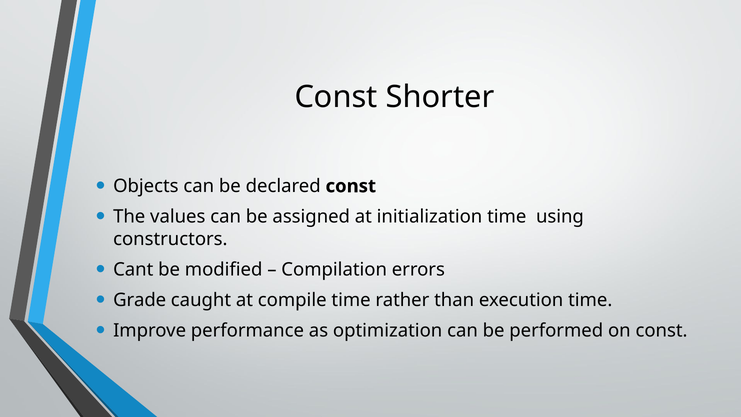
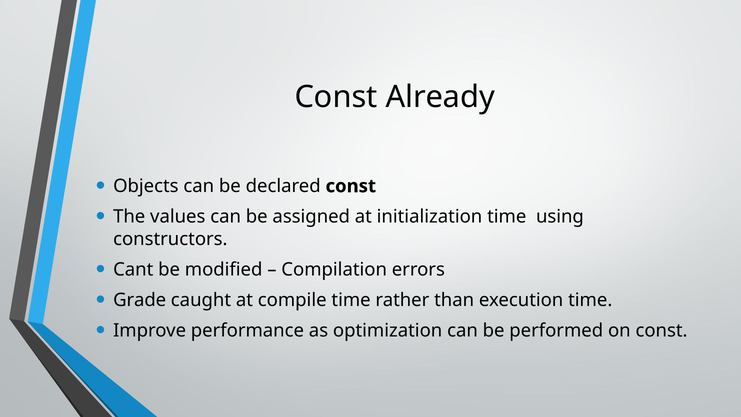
Shorter: Shorter -> Already (440, 97)
